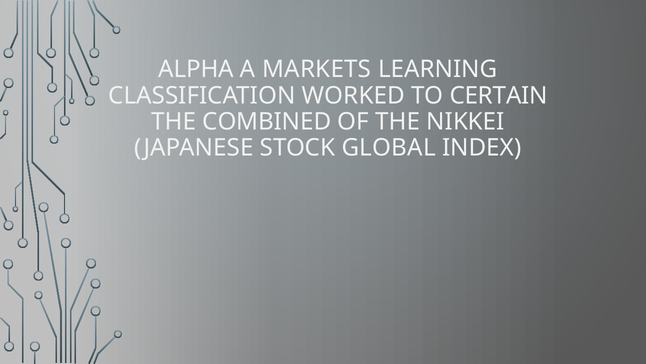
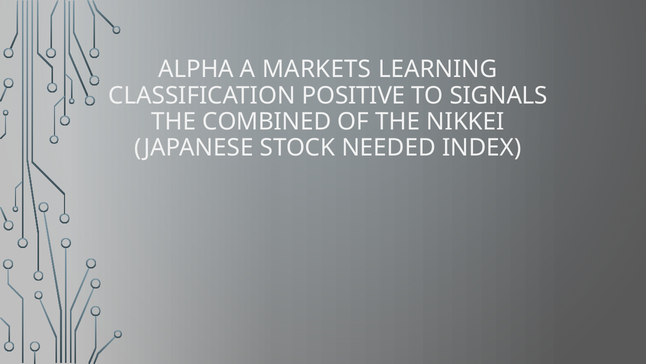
WORKED: WORKED -> POSITIVE (354, 95)
CERTAIN: CERTAIN -> SIGNALS (499, 95)
GLOBAL: GLOBAL -> NEEDED (389, 148)
